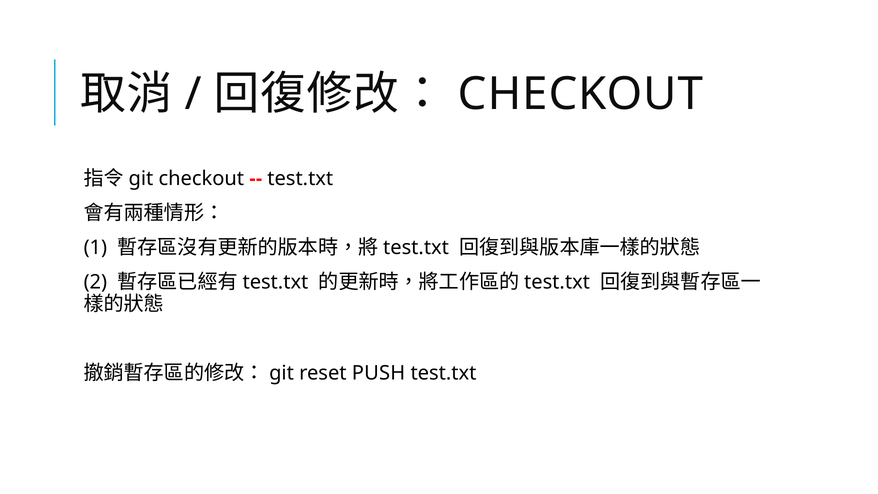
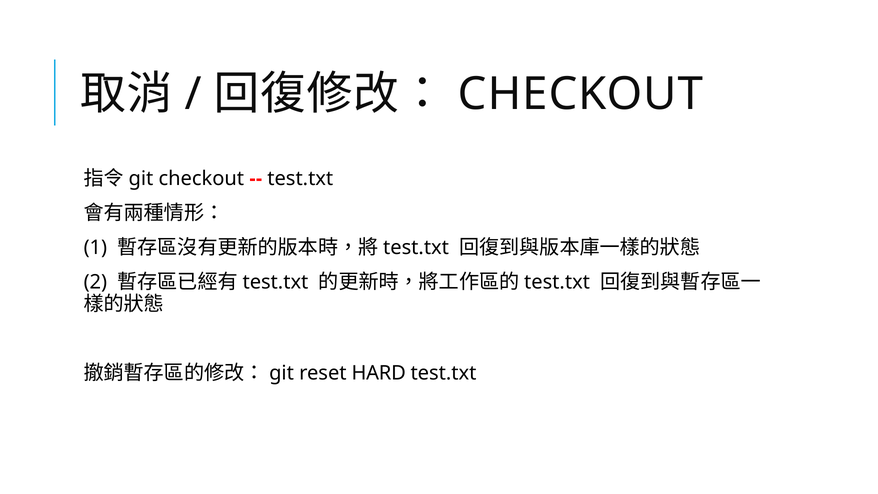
PUSH: PUSH -> HARD (379, 373)
